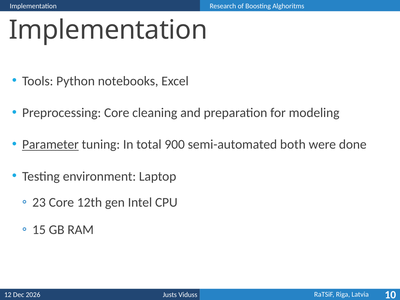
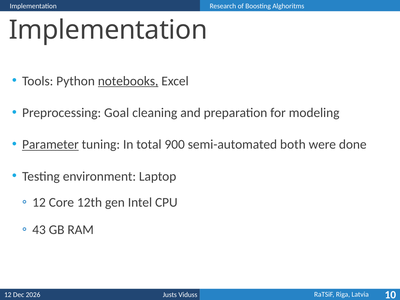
notebooks underline: none -> present (128, 81)
Preprocessing Core: Core -> Goal (117, 113)
23: 23 -> 12 (39, 203)
15: 15 -> 43 (39, 230)
